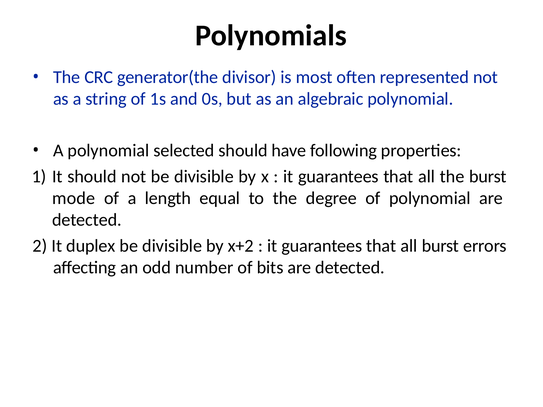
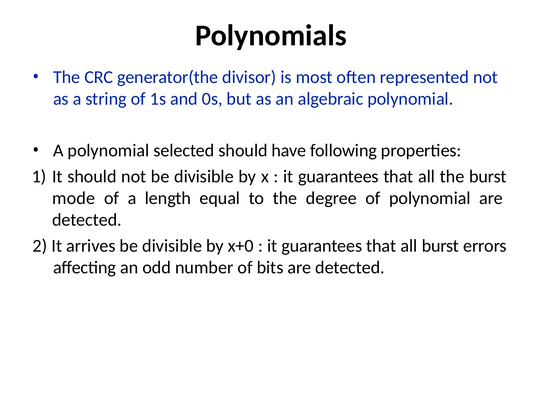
duplex: duplex -> arrives (91, 246)
x+2: x+2 -> x+0 (241, 246)
